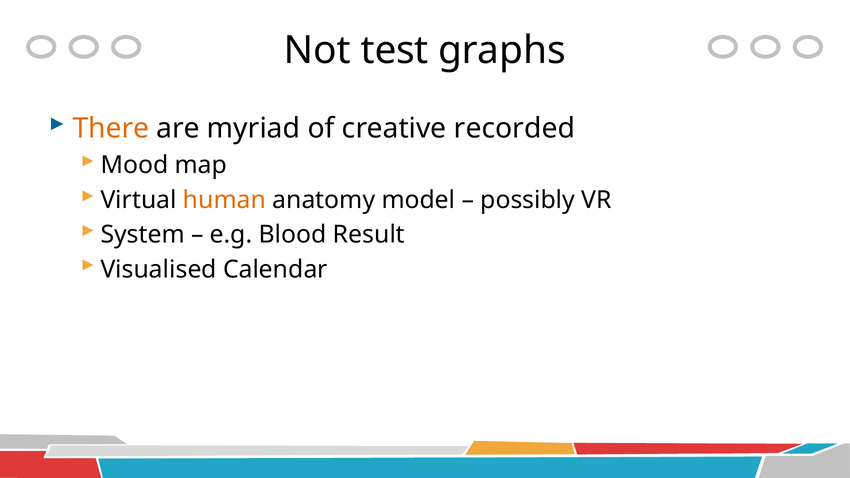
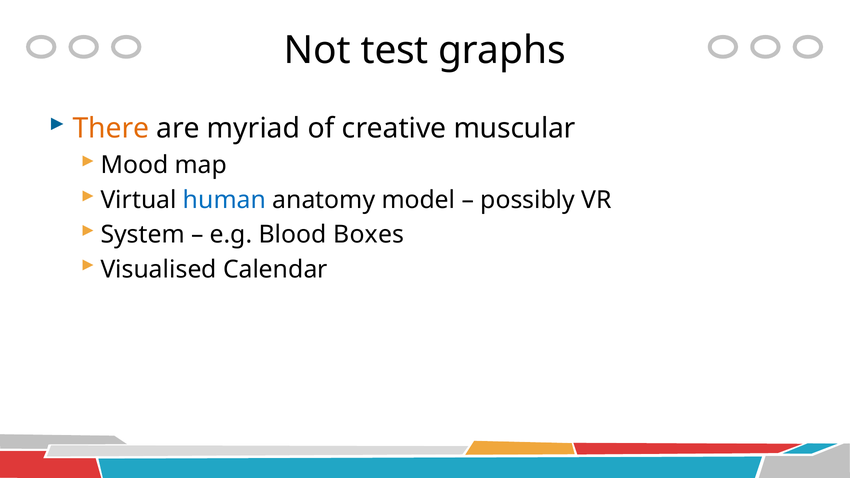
recorded: recorded -> muscular (515, 129)
human colour: orange -> blue (224, 200)
Result: Result -> Boxes (369, 235)
